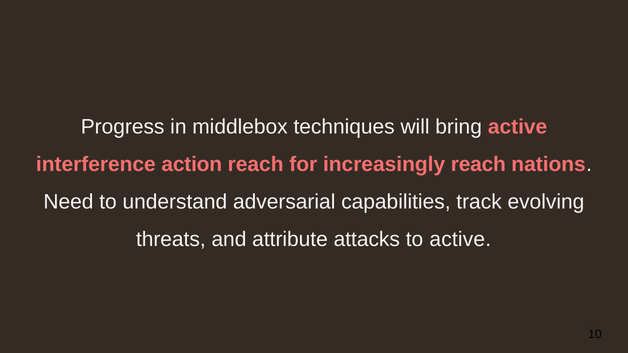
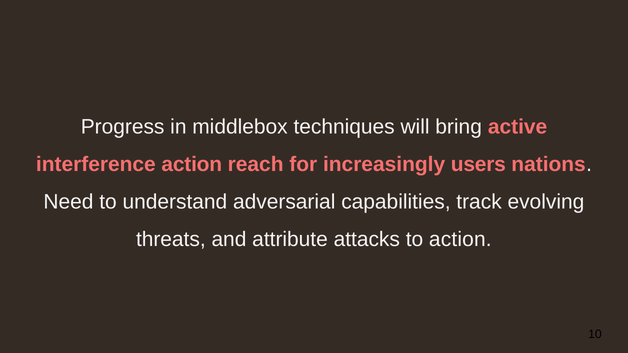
increasingly reach: reach -> users (478, 164)
to active: active -> action (460, 240)
